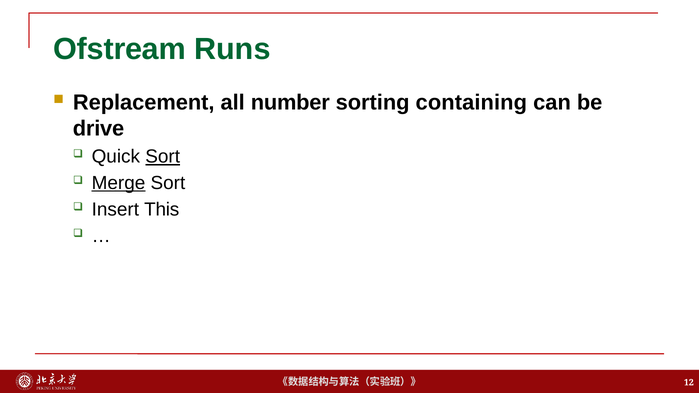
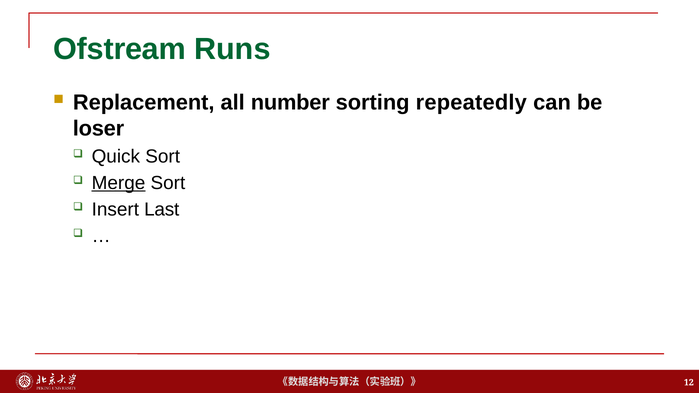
containing: containing -> repeatedly (471, 102)
drive: drive -> loser (99, 129)
Sort underline: present -> none (163, 157)
This: This -> Last (162, 210)
